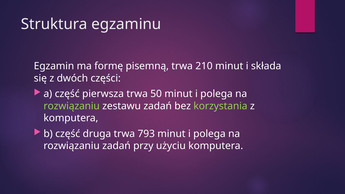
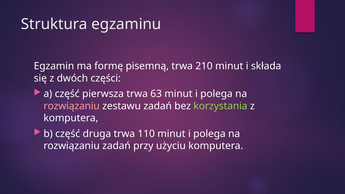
50: 50 -> 63 (156, 94)
rozwiązaniu colour: light green -> pink (72, 106)
793: 793 -> 110 (146, 134)
